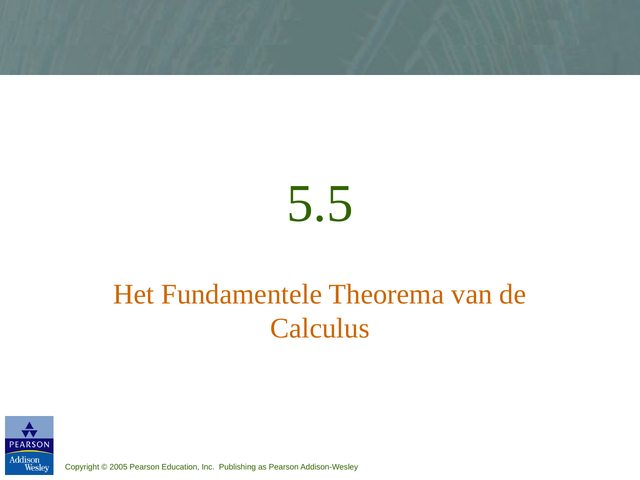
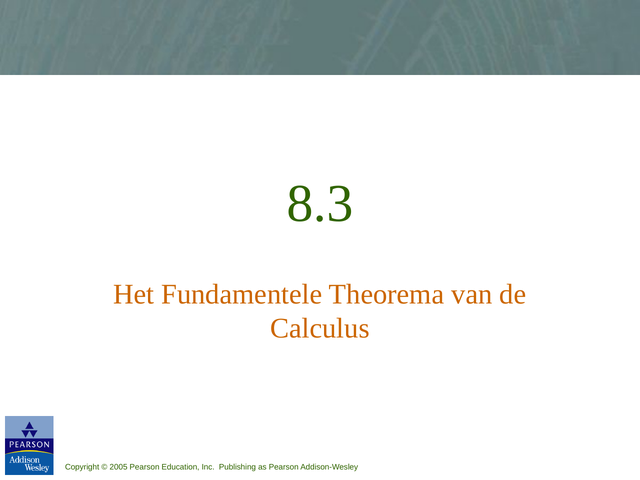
5.5: 5.5 -> 8.3 (320, 204)
